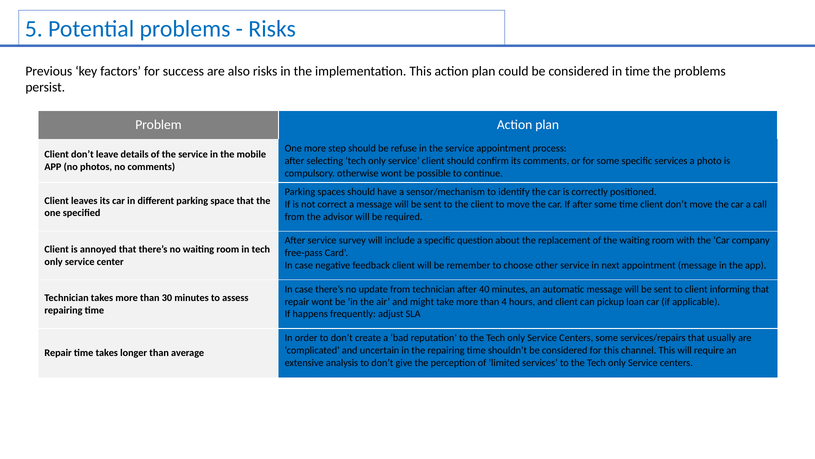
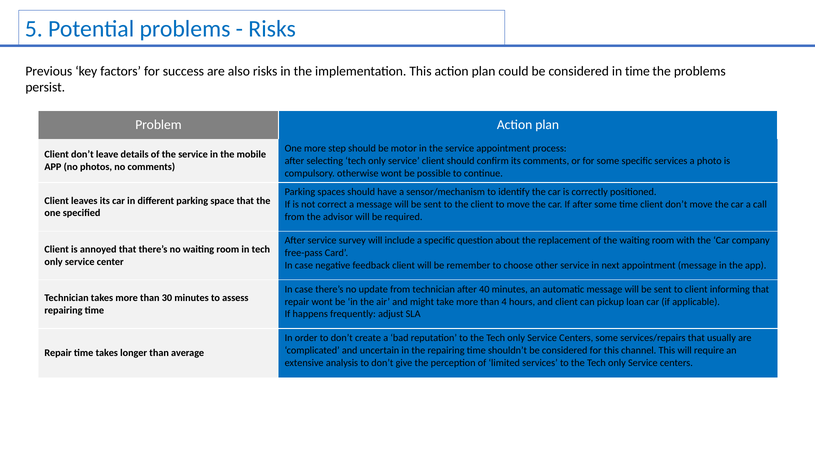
refuse: refuse -> motor (404, 148)
